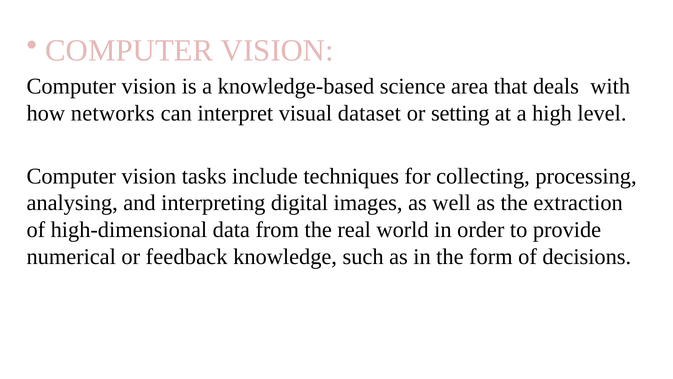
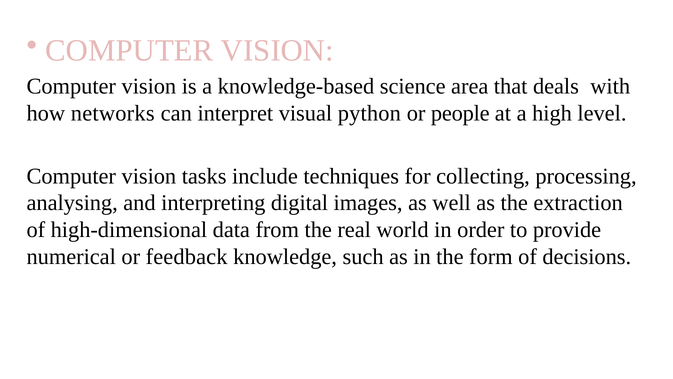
dataset: dataset -> python (369, 113)
setting: setting -> people (460, 113)
